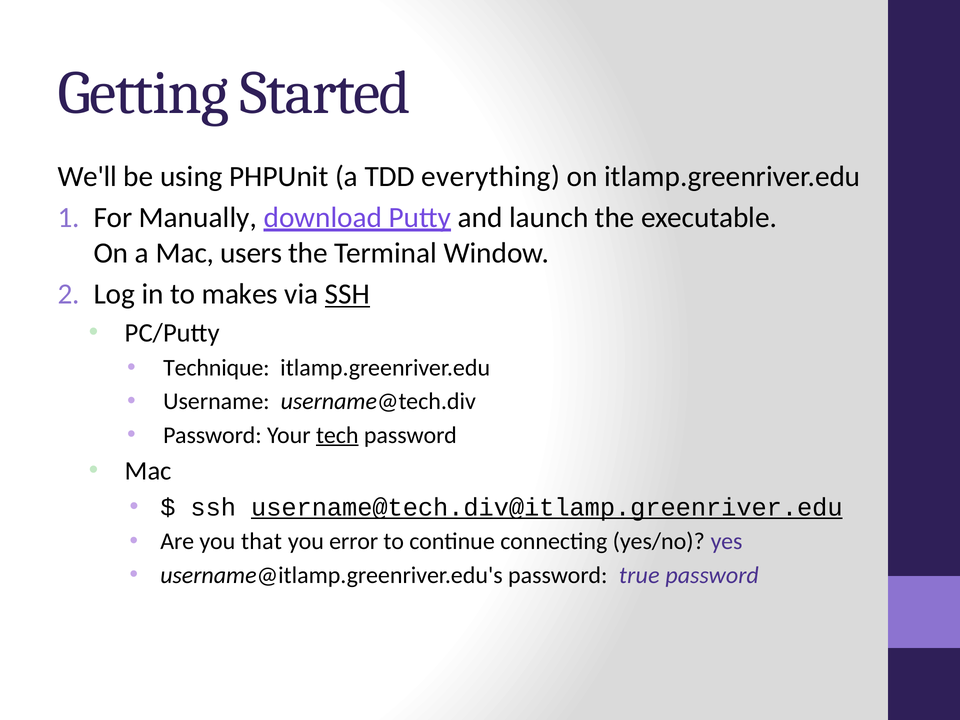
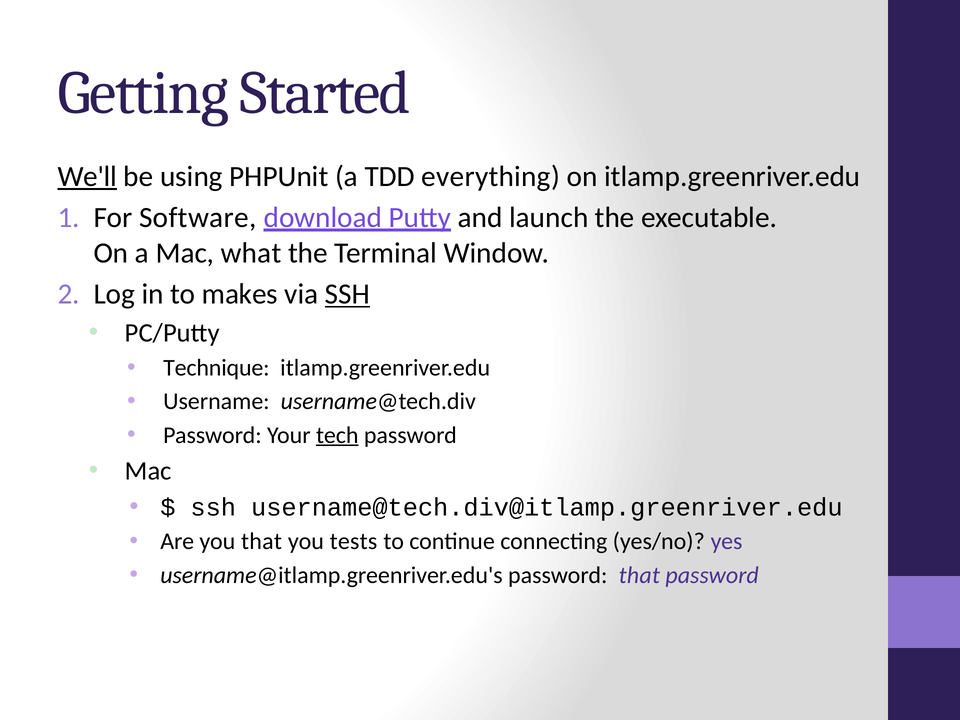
We'll underline: none -> present (87, 176)
Manually: Manually -> Software (198, 217)
users: users -> what (251, 253)
username@tech.div@itlamp.greenriver.edu underline: present -> none (547, 507)
error: error -> tests (354, 542)
password true: true -> that (639, 575)
